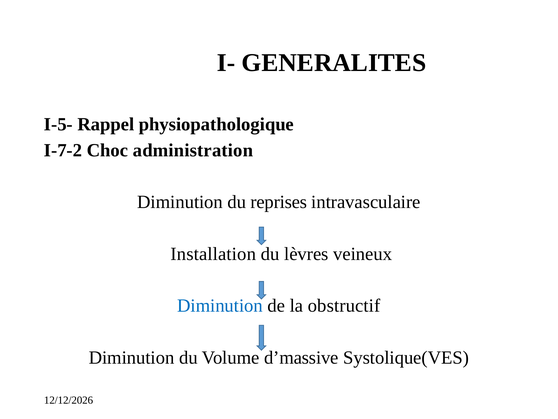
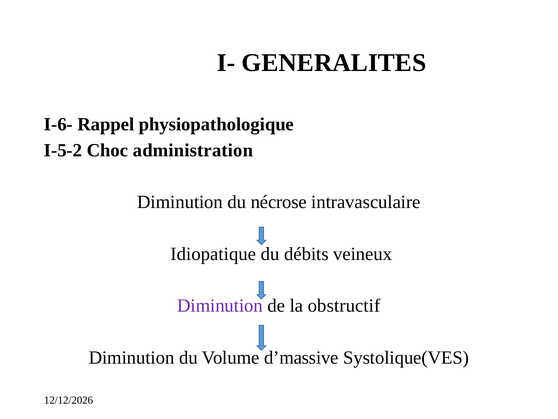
I-5-: I-5- -> I-6- (58, 124)
I-7-2: I-7-2 -> I-5-2 (63, 150)
reprises: reprises -> nécrose (279, 202)
Installation: Installation -> Idiopatique (213, 254)
lèvres: lèvres -> débits (306, 254)
Diminution colour: blue -> purple (220, 305)
